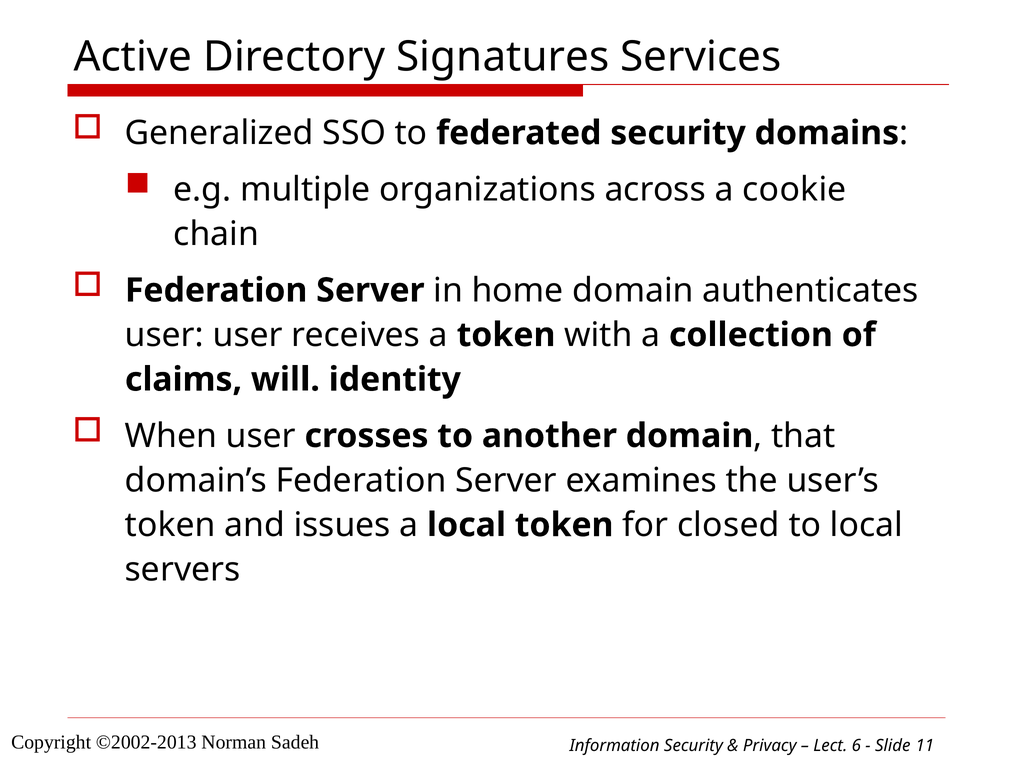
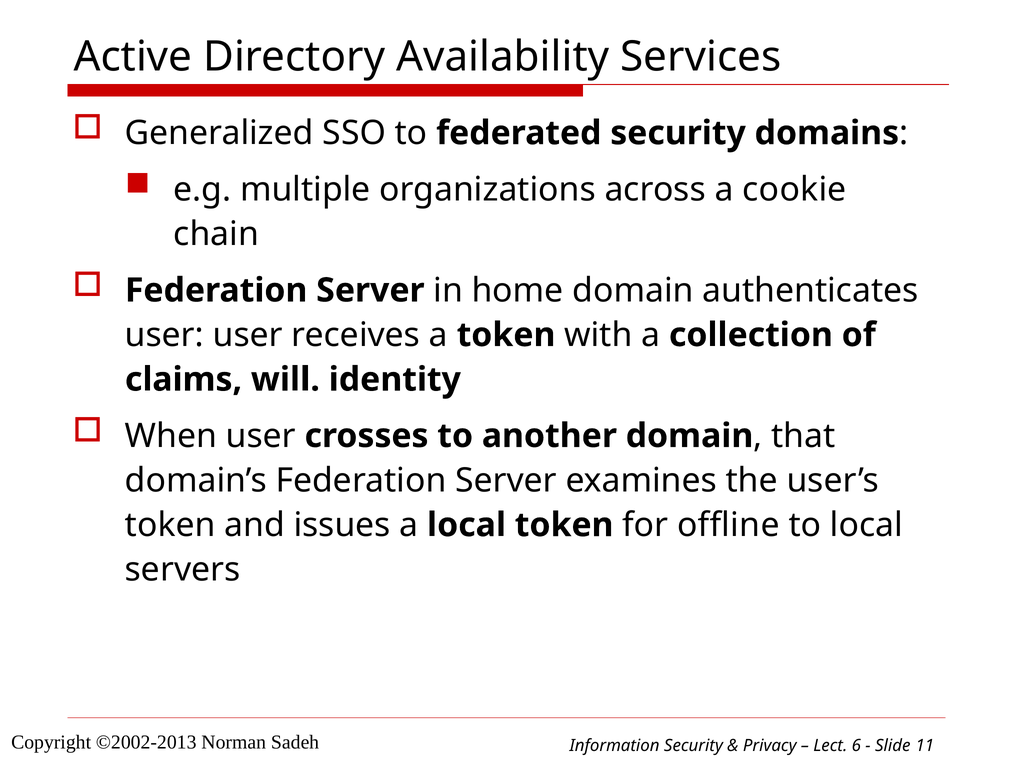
Signatures: Signatures -> Availability (503, 57)
closed: closed -> offline (728, 525)
